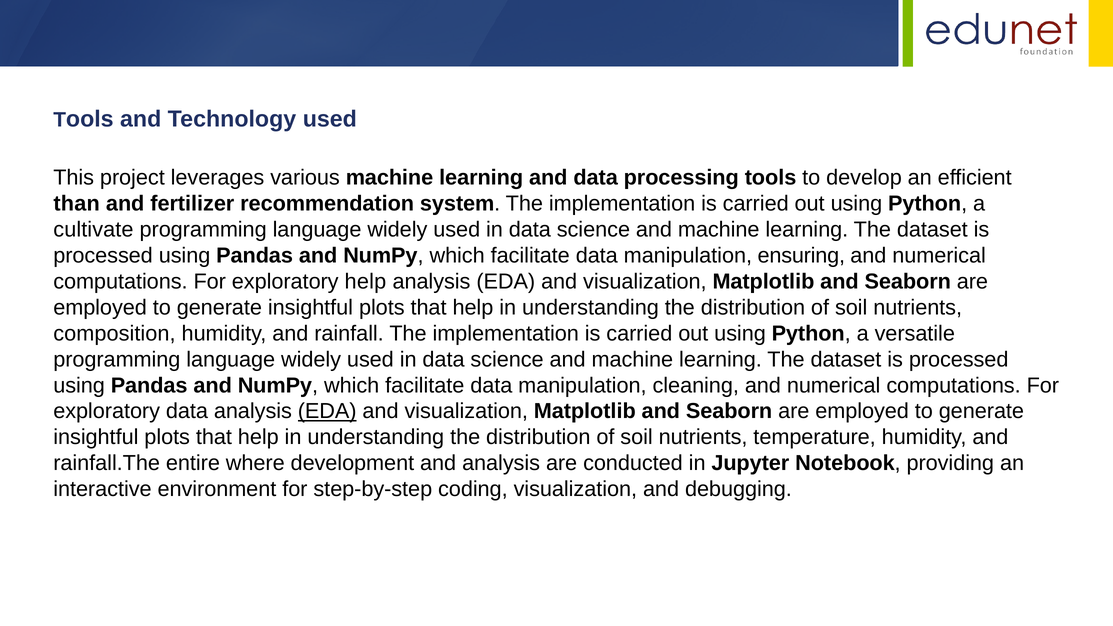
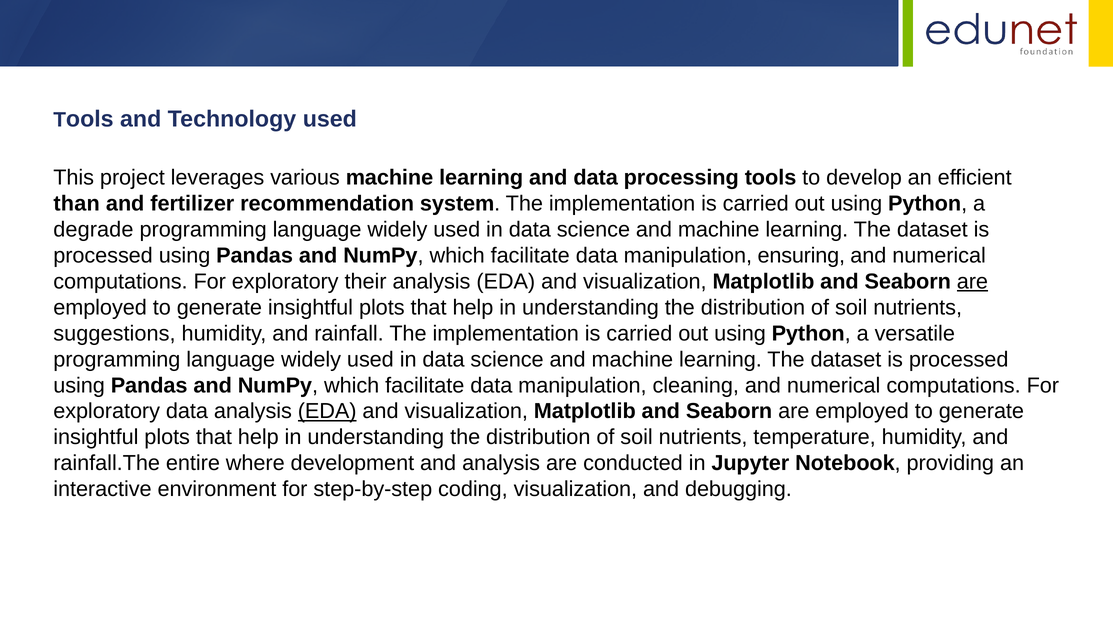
cultivate: cultivate -> degrade (93, 230)
exploratory help: help -> their (366, 282)
are underline: none -> present (972, 282)
composition: composition -> suggestions (114, 333)
